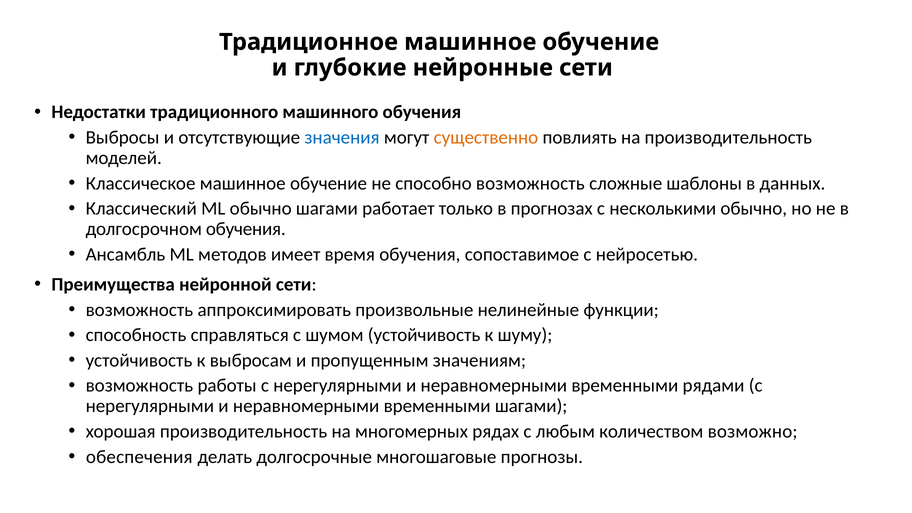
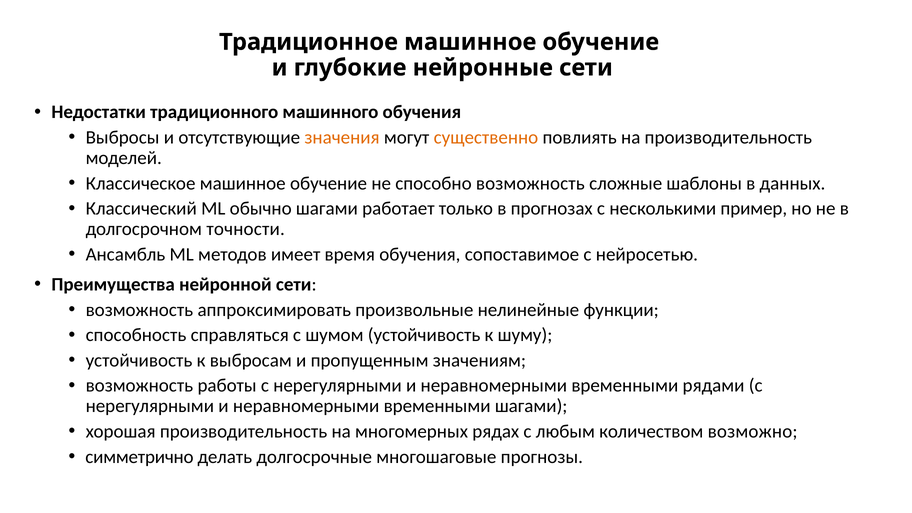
значения colour: blue -> orange (342, 137)
несколькими обычно: обычно -> пример (754, 209)
долгосрочном обучения: обучения -> точности (246, 229)
обеспечения: обеспечения -> симметрично (139, 457)
